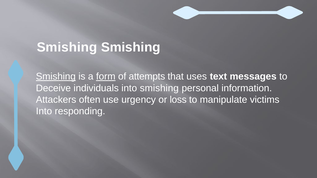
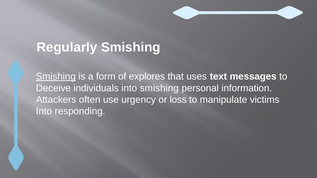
Smishing: Smishing -> Regularly (67, 47)
form underline: present -> none (106, 77)
attempts: attempts -> explores (147, 77)
